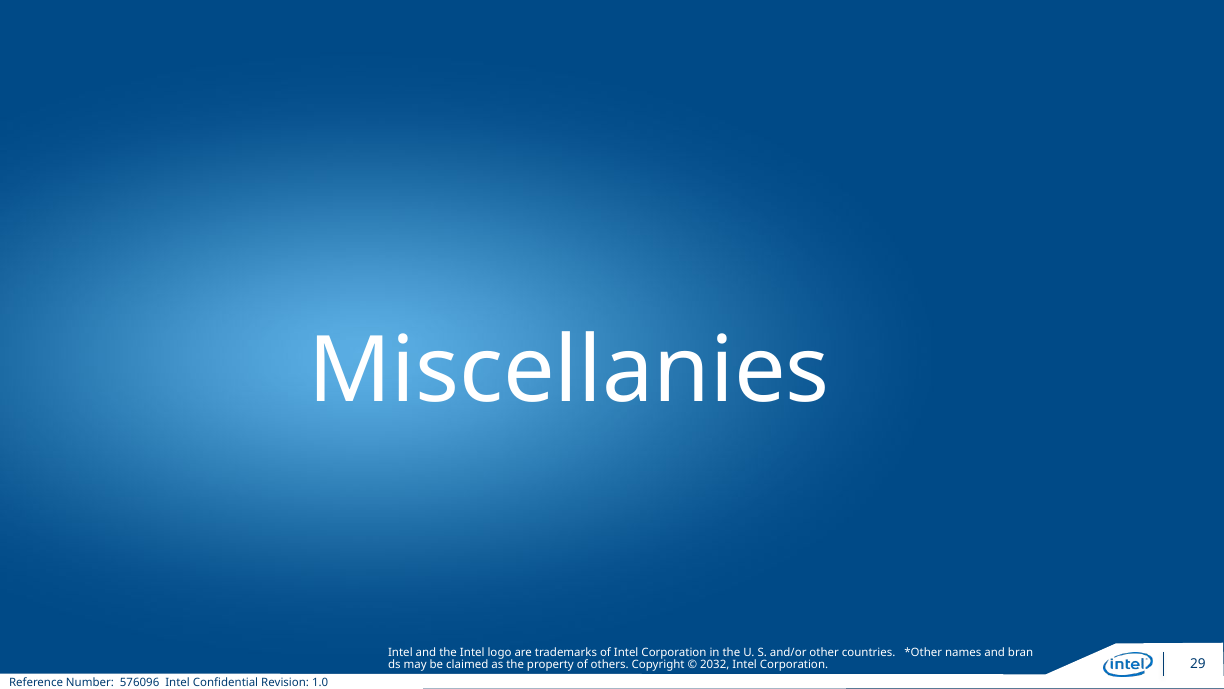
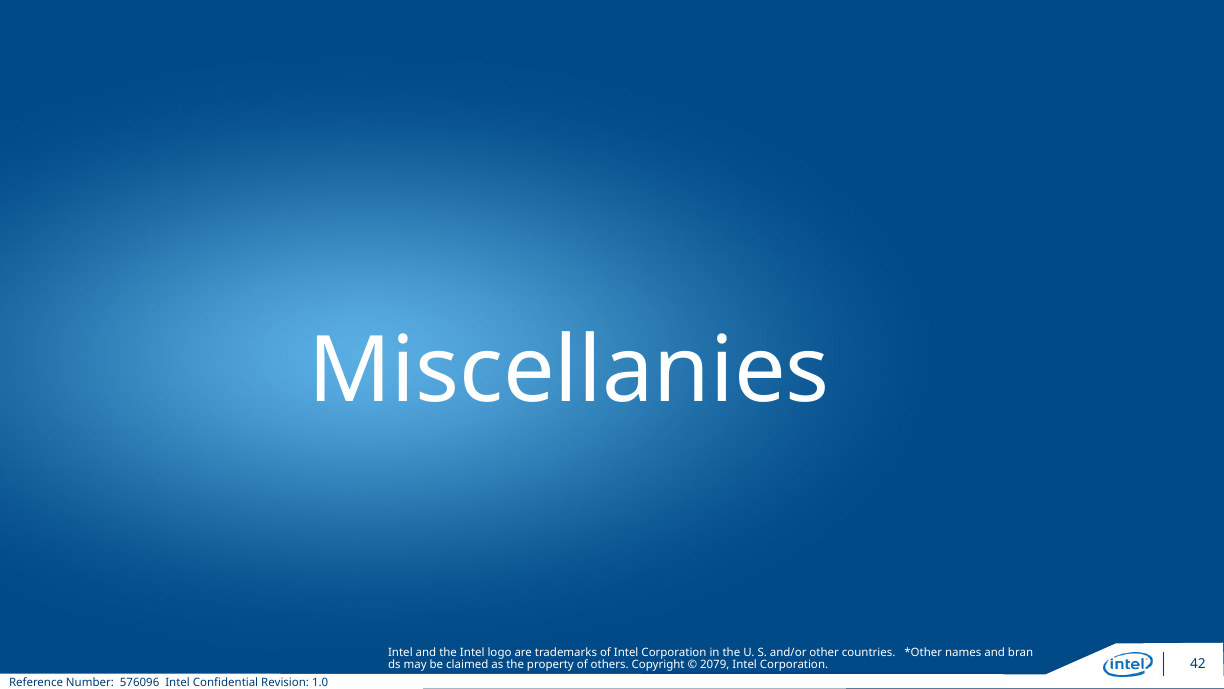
2032: 2032 -> 2079 (715, 664)
29: 29 -> 42 (1198, 664)
